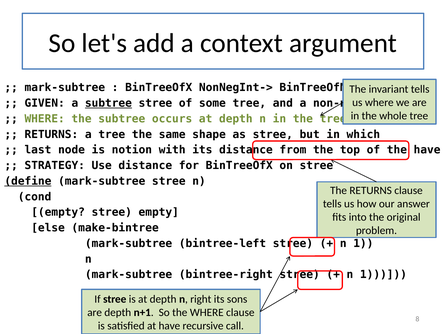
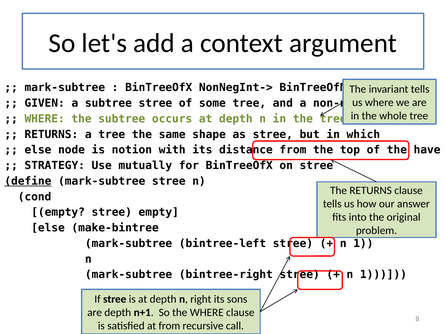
subtree underline: present -> none (108, 103)
last: last -> else (38, 150)
Use distance: distance -> mutually (145, 166)
at have: have -> from (169, 326)
